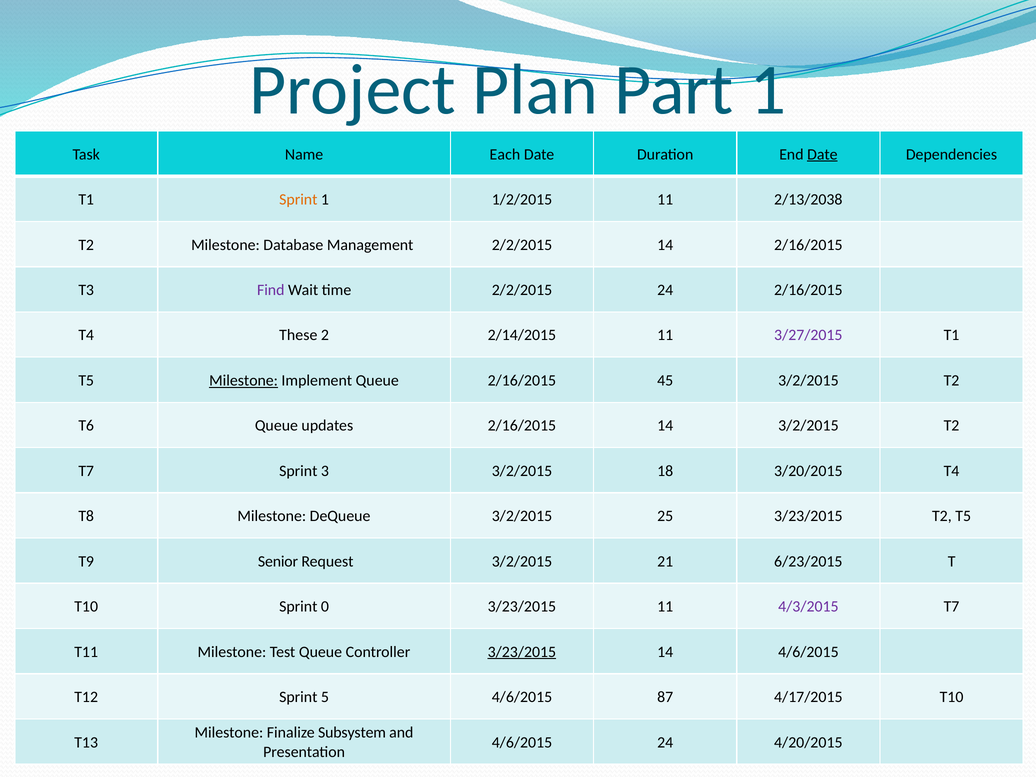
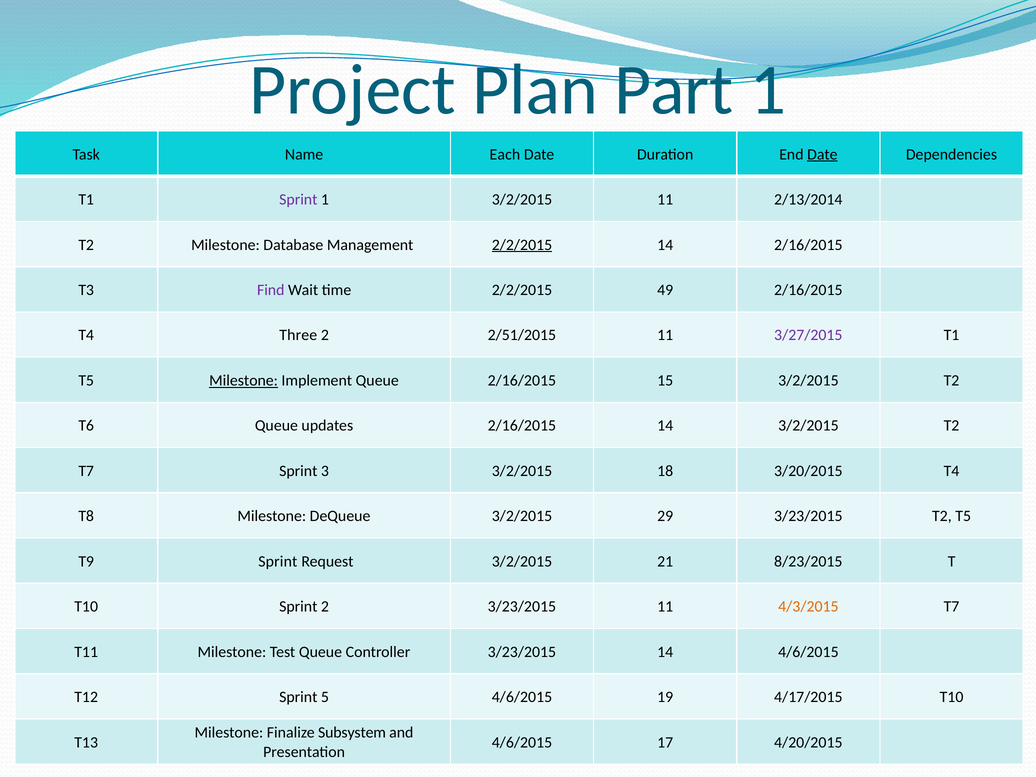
Sprint colour: orange -> purple (298, 200)
1 1/2/2015: 1/2/2015 -> 3/2/2015 (522, 200)
2/13/2038: 2/13/2038 -> 2/13/2014 (808, 200)
2/2/2015 underline: none -> present (522, 245)
2/2/2015 24: 24 -> 49 (665, 290)
These: These -> Three (298, 335)
2/14/2015: 2/14/2015 -> 2/51/2015 (522, 335)
45: 45 -> 15 (665, 381)
25: 25 -> 29 (665, 516)
T9 Senior: Senior -> Sprint (278, 561)
6/23/2015: 6/23/2015 -> 8/23/2015 (808, 561)
Sprint 0: 0 -> 2 (325, 607)
4/3/2015 colour: purple -> orange (808, 607)
3/23/2015 underline: present -> none (522, 652)
87: 87 -> 19 (665, 697)
4/6/2015 24: 24 -> 17 (665, 742)
